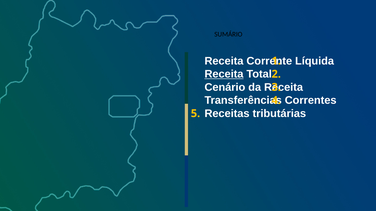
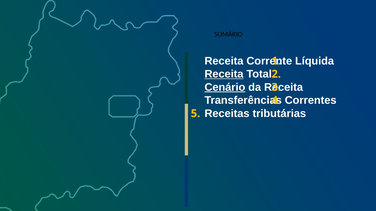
Cenário underline: none -> present (225, 87)
